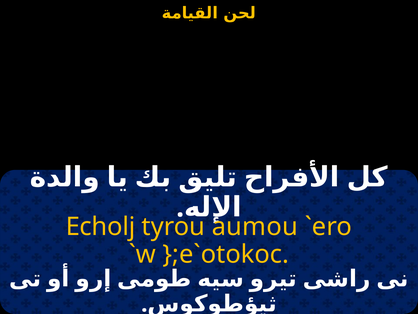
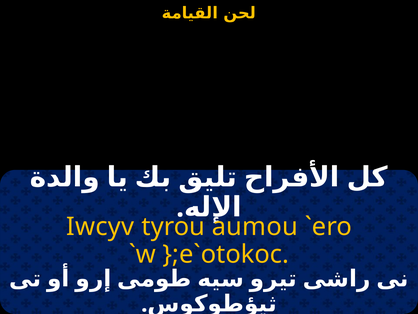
Echolj: Echolj -> Iwcyv (100, 226)
